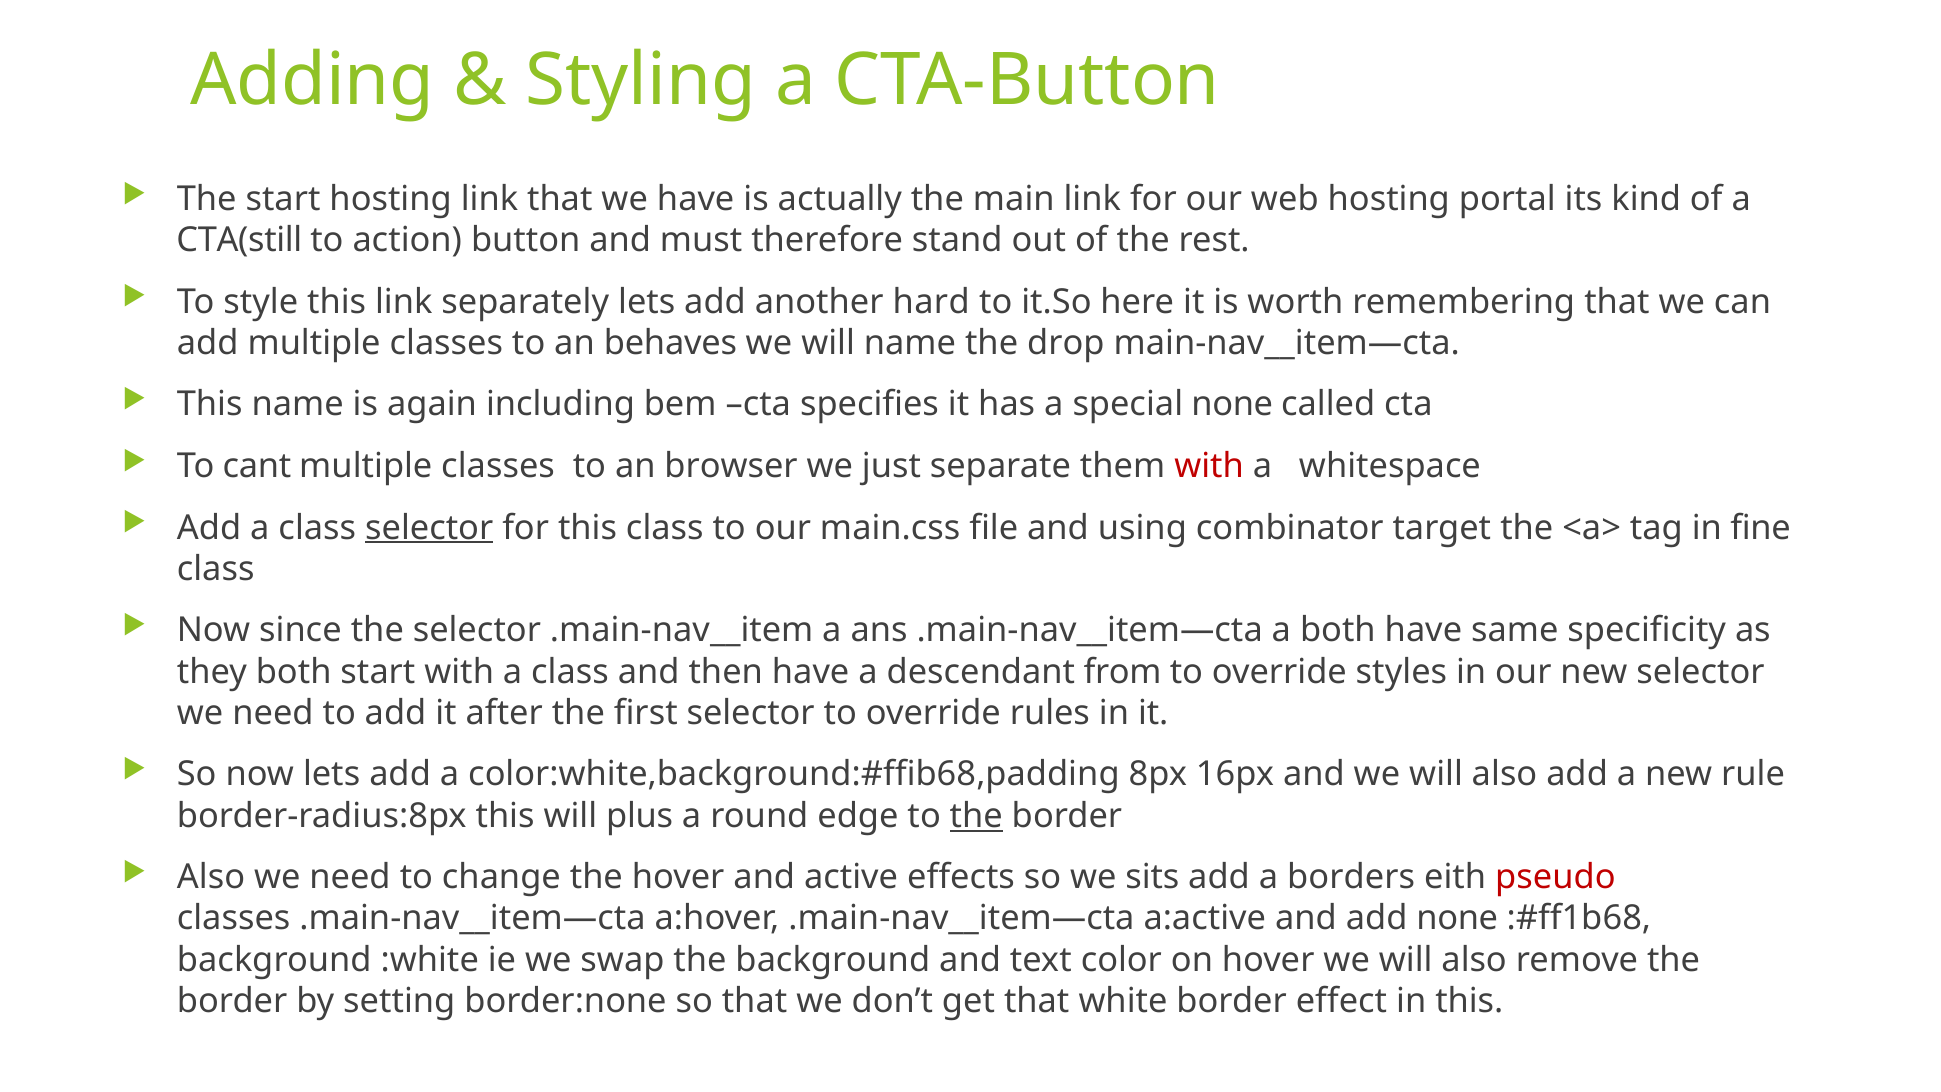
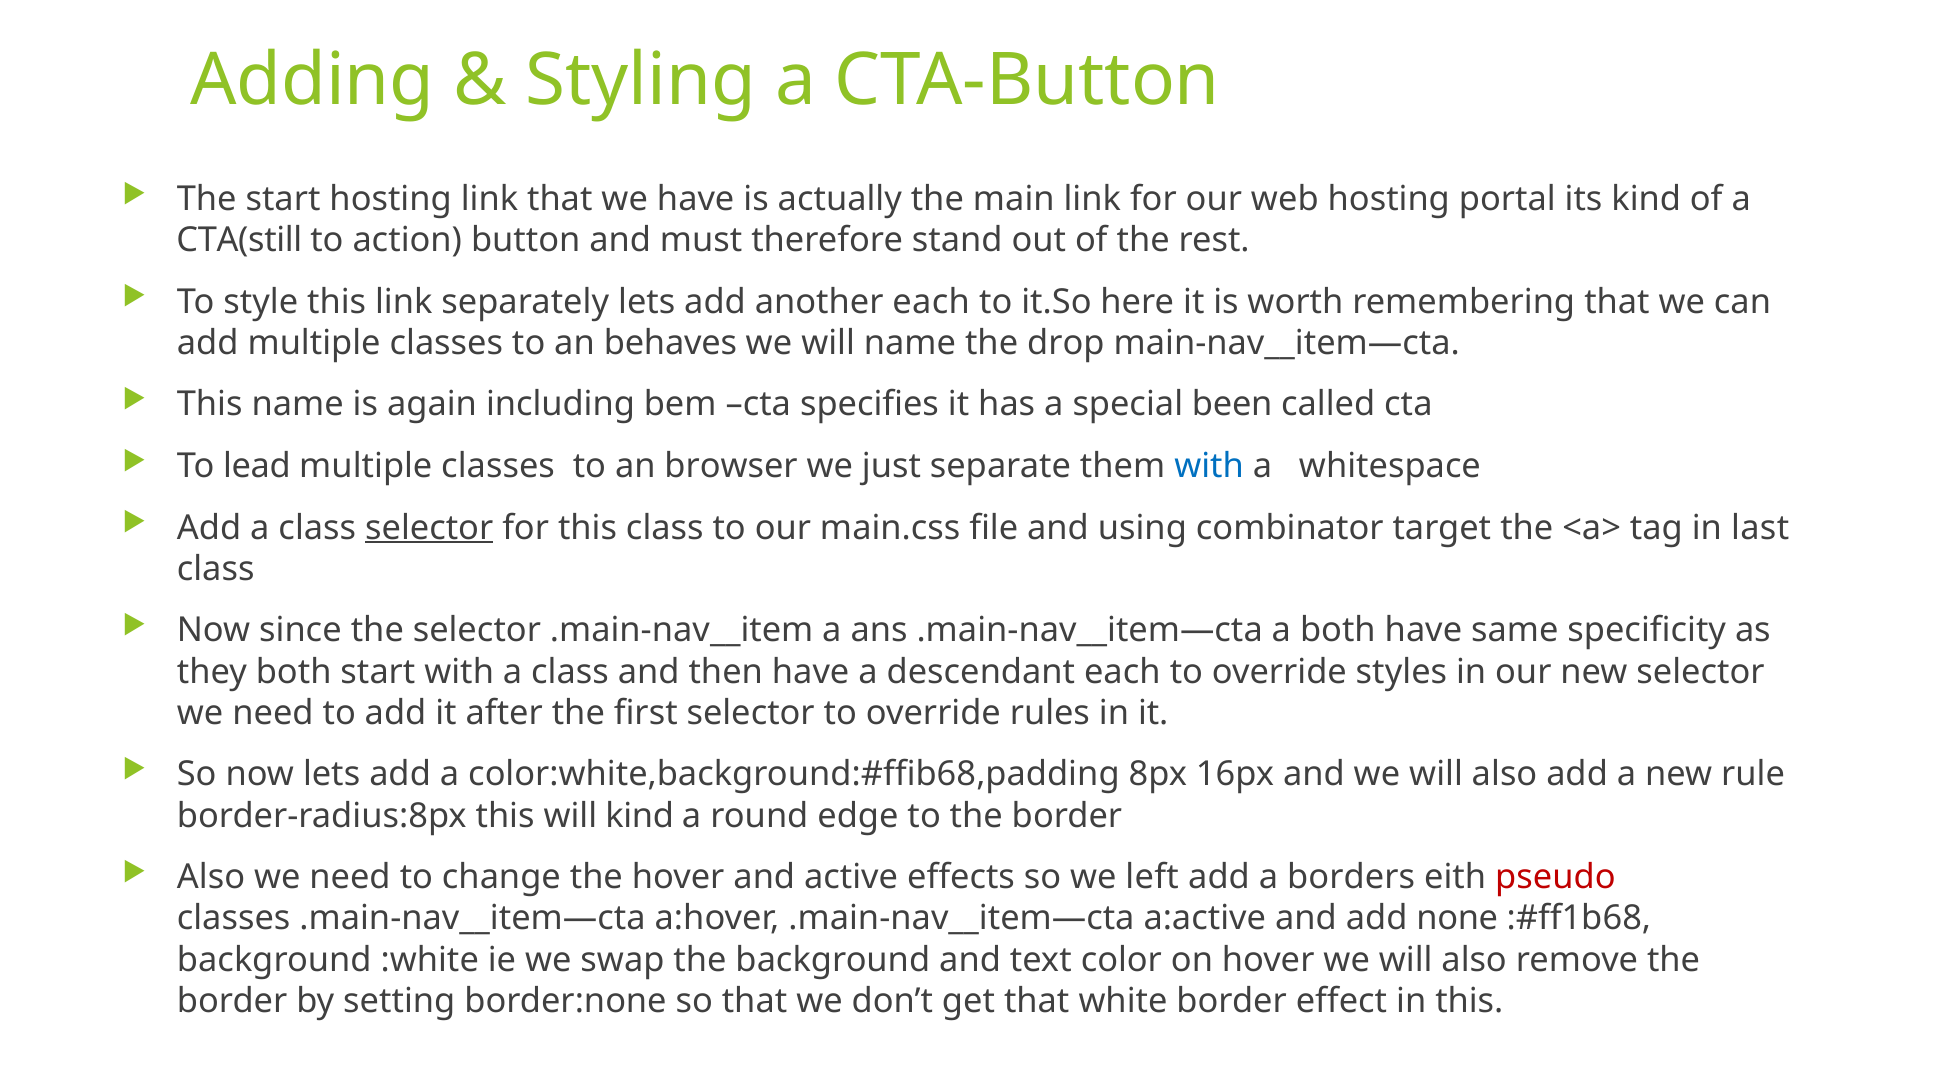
another hard: hard -> each (931, 302)
special none: none -> been (1232, 405)
cant: cant -> lead (257, 466)
with colour: red -> blue (1209, 466)
fine: fine -> last (1760, 528)
descendant from: from -> each (1122, 672)
will plus: plus -> kind (640, 816)
the underline: present -> none (976, 816)
sits: sits -> left (1152, 877)
